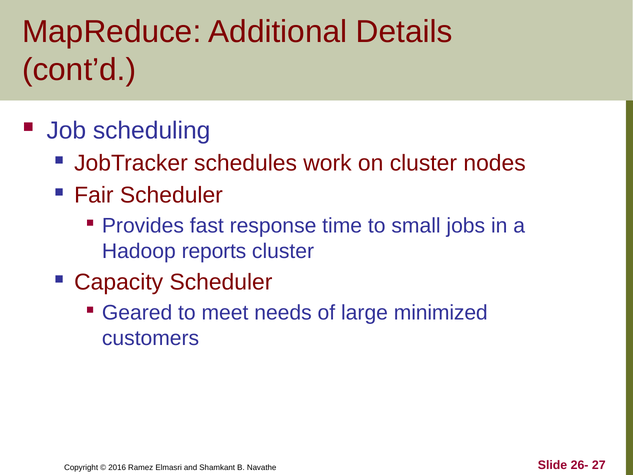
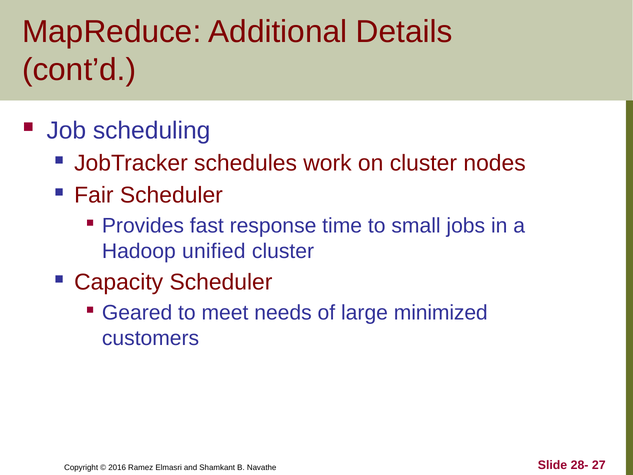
reports: reports -> unified (214, 251)
26-: 26- -> 28- (580, 465)
